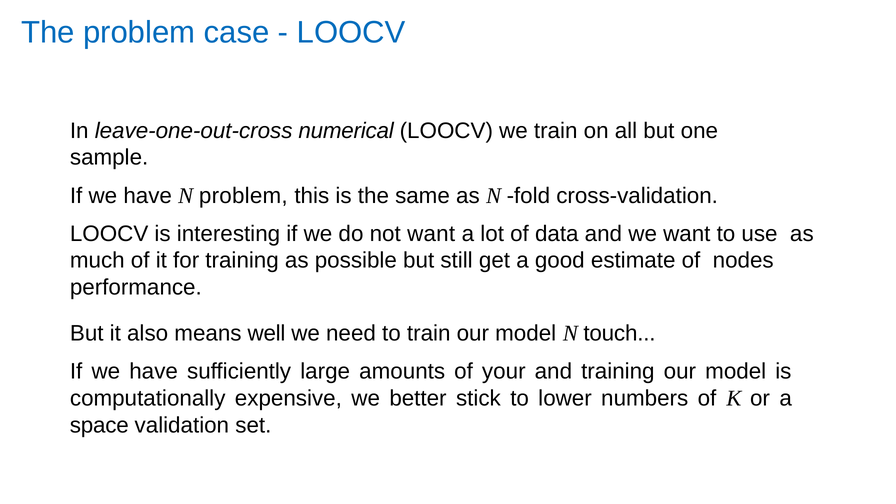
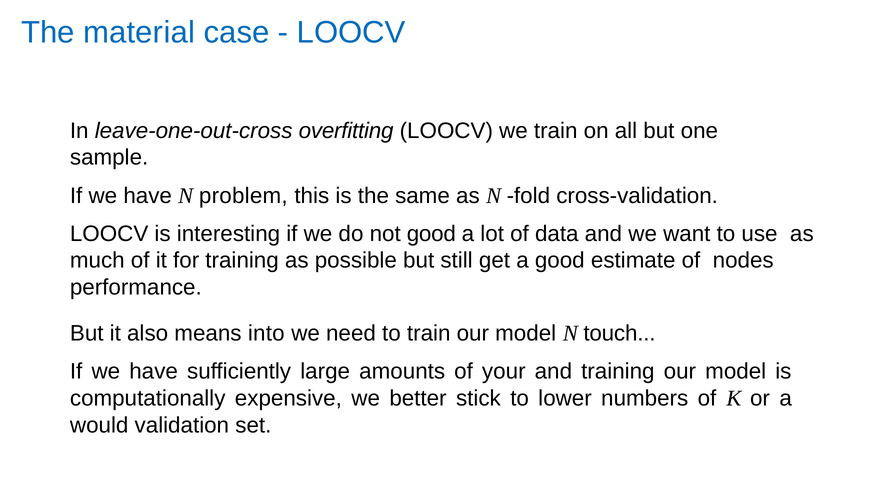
The problem: problem -> material (139, 33)
numerical: numerical -> overfitting (346, 131)
not want: want -> good (431, 234)
well: well -> into (266, 334)
space: space -> would (99, 425)
